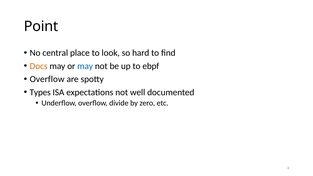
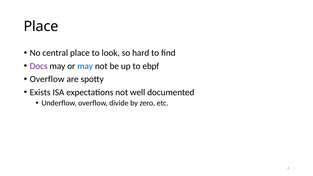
Point: Point -> Place (41, 26)
Docs colour: orange -> purple (39, 66)
Types: Types -> Exists (40, 92)
